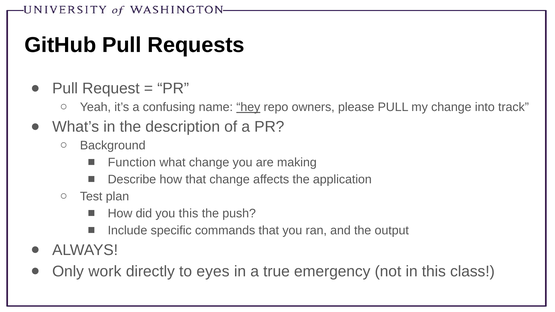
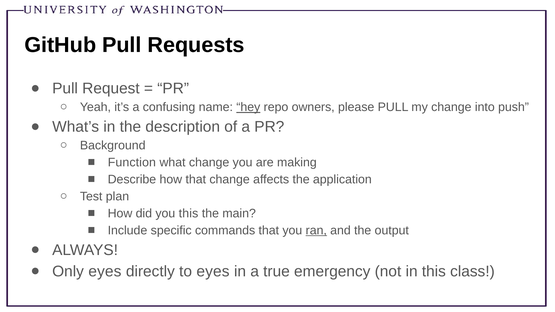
track: track -> push (514, 107)
push: push -> main (239, 214)
ran underline: none -> present (316, 231)
Only work: work -> eyes (105, 271)
